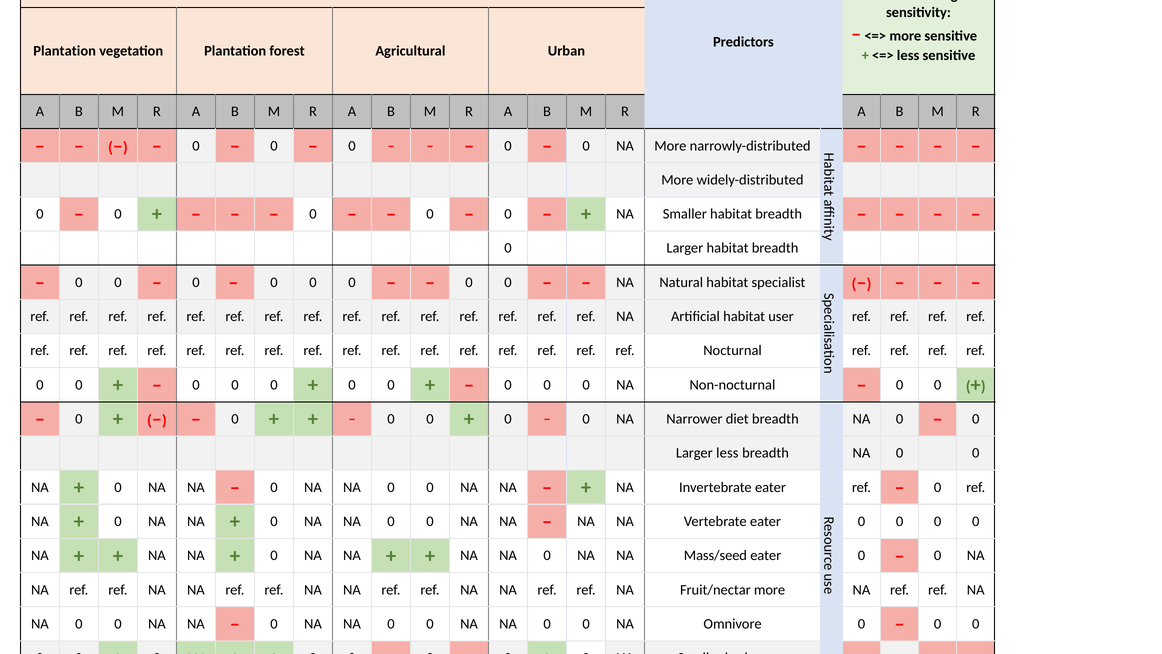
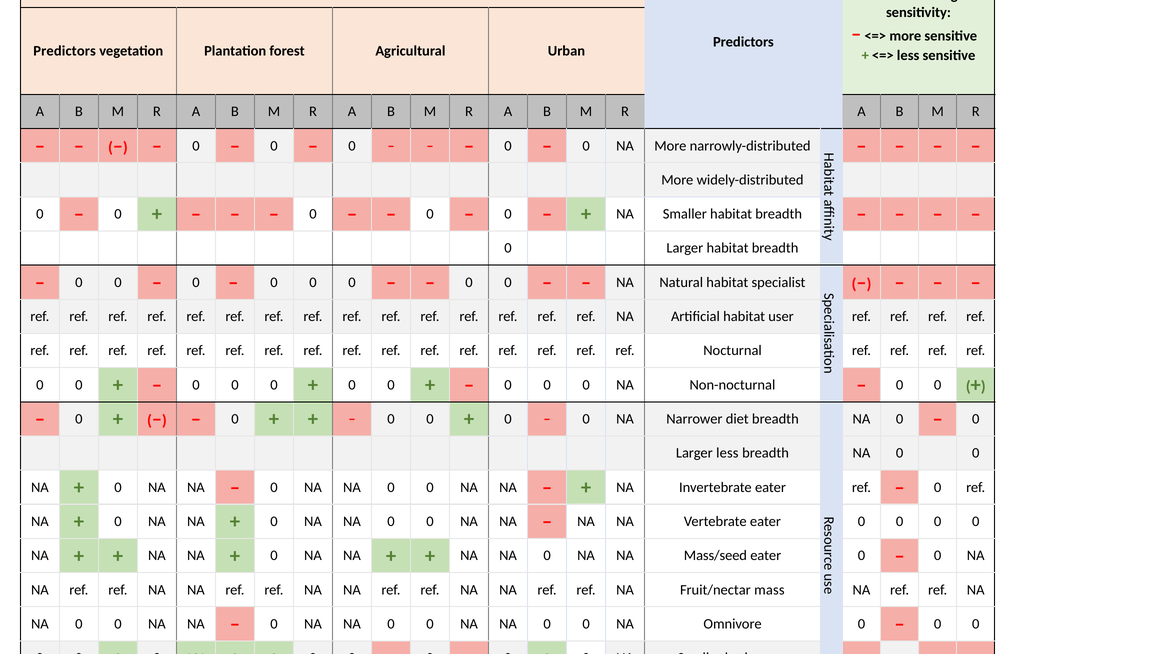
Plantation: Plantation -> Predictors (65, 51)
Fruit/nectar more: more -> mass (769, 589)
